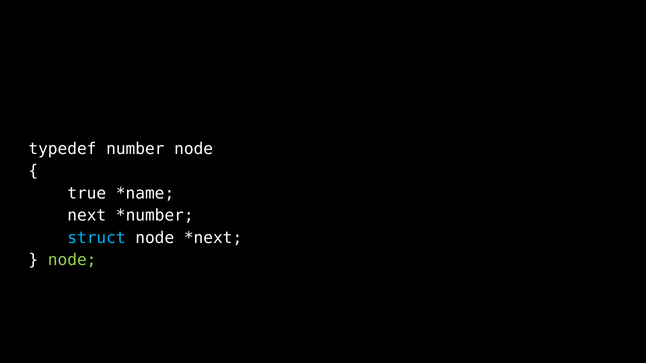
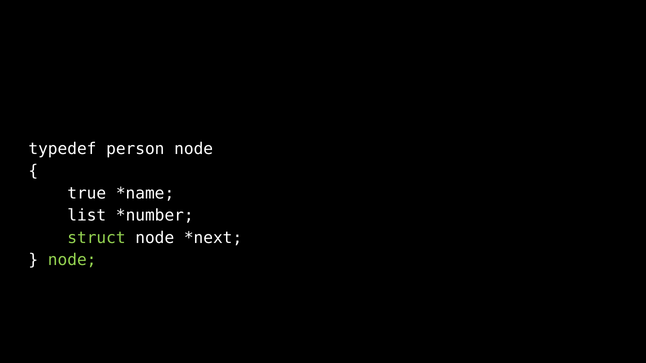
number: number -> person (135, 149)
next: next -> list (87, 216)
struct colour: light blue -> light green (96, 238)
